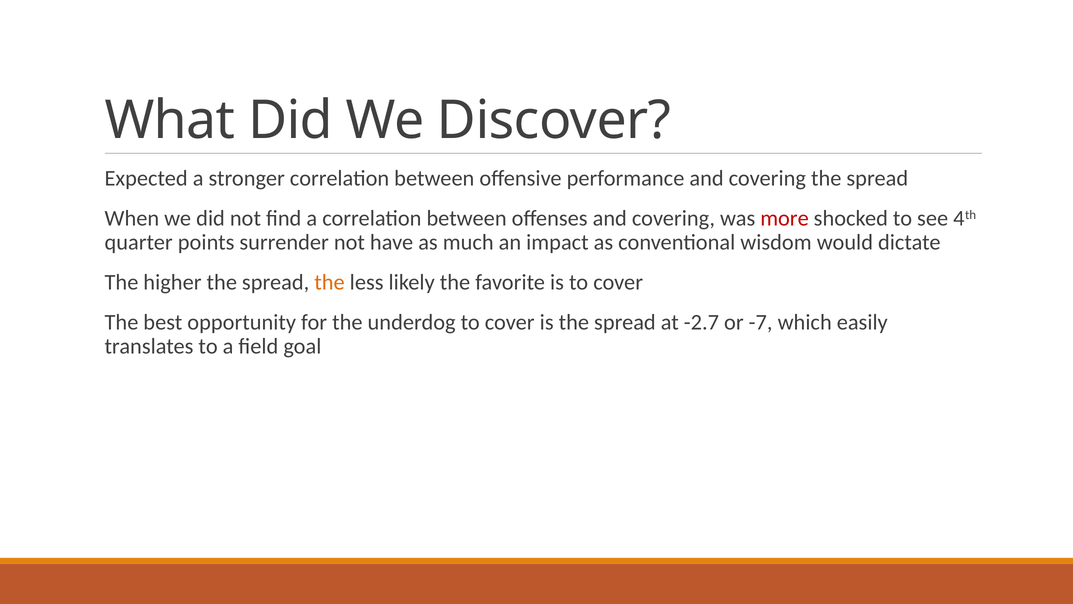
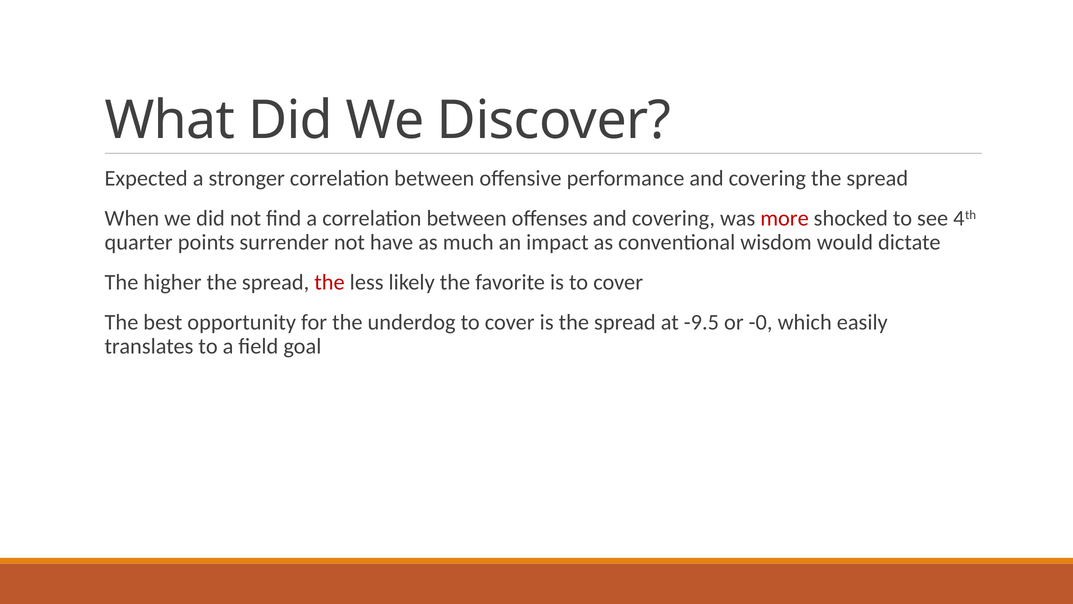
the colour: orange -> red (329, 282)
-2.7: -2.7 -> -9.5 (701, 322)
-7: -7 -> -0 (761, 322)
